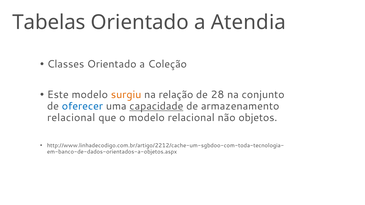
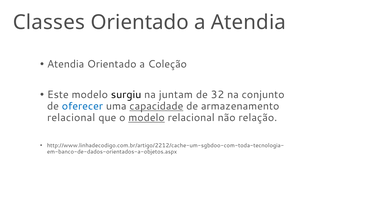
Tabelas: Tabelas -> Classes (49, 22)
Classes: Classes -> Atendia (66, 64)
surgiu colour: orange -> black (126, 95)
relação: relação -> juntam (176, 95)
28: 28 -> 32 (217, 95)
modelo underline: none -> present (147, 118)
objetos: objetos -> relação (258, 118)
